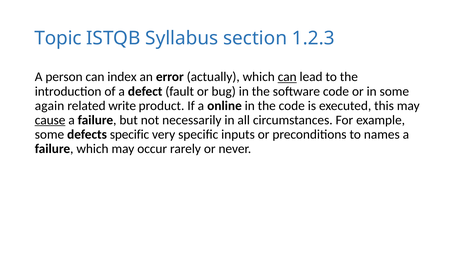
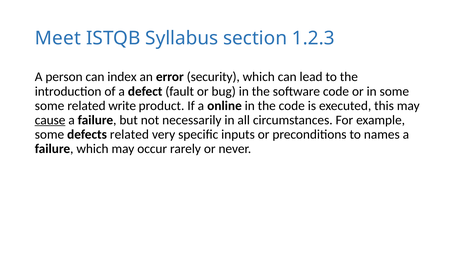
Topic: Topic -> Meet (58, 38)
actually: actually -> security (213, 77)
can underline: present -> none (287, 77)
again: again -> some (50, 106)
defects specific: specific -> related (129, 135)
